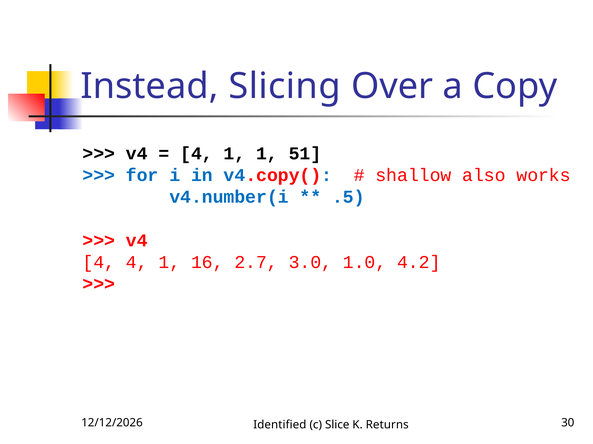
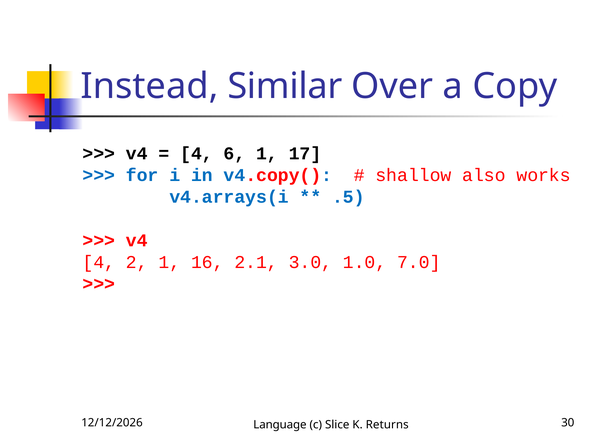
Slicing: Slicing -> Similar (285, 87)
1: 1 -> 6 (234, 154)
51: 51 -> 17 (305, 154)
v4.number(i: v4.number(i -> v4.arrays(i (229, 197)
4 4: 4 -> 2 (137, 263)
2.7: 2.7 -> 2.1 (256, 263)
4.2: 4.2 -> 7.0 (419, 263)
Identified: Identified -> Language (280, 425)
